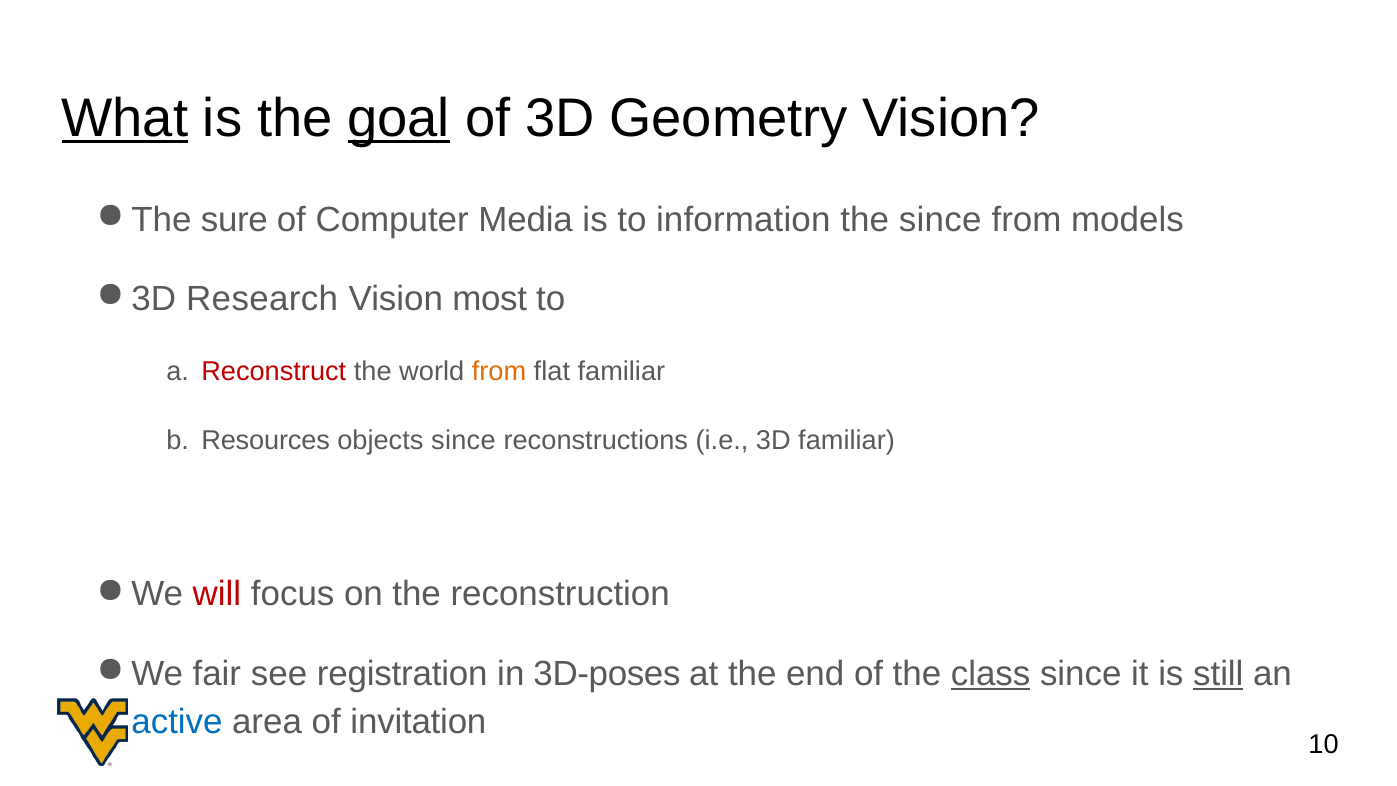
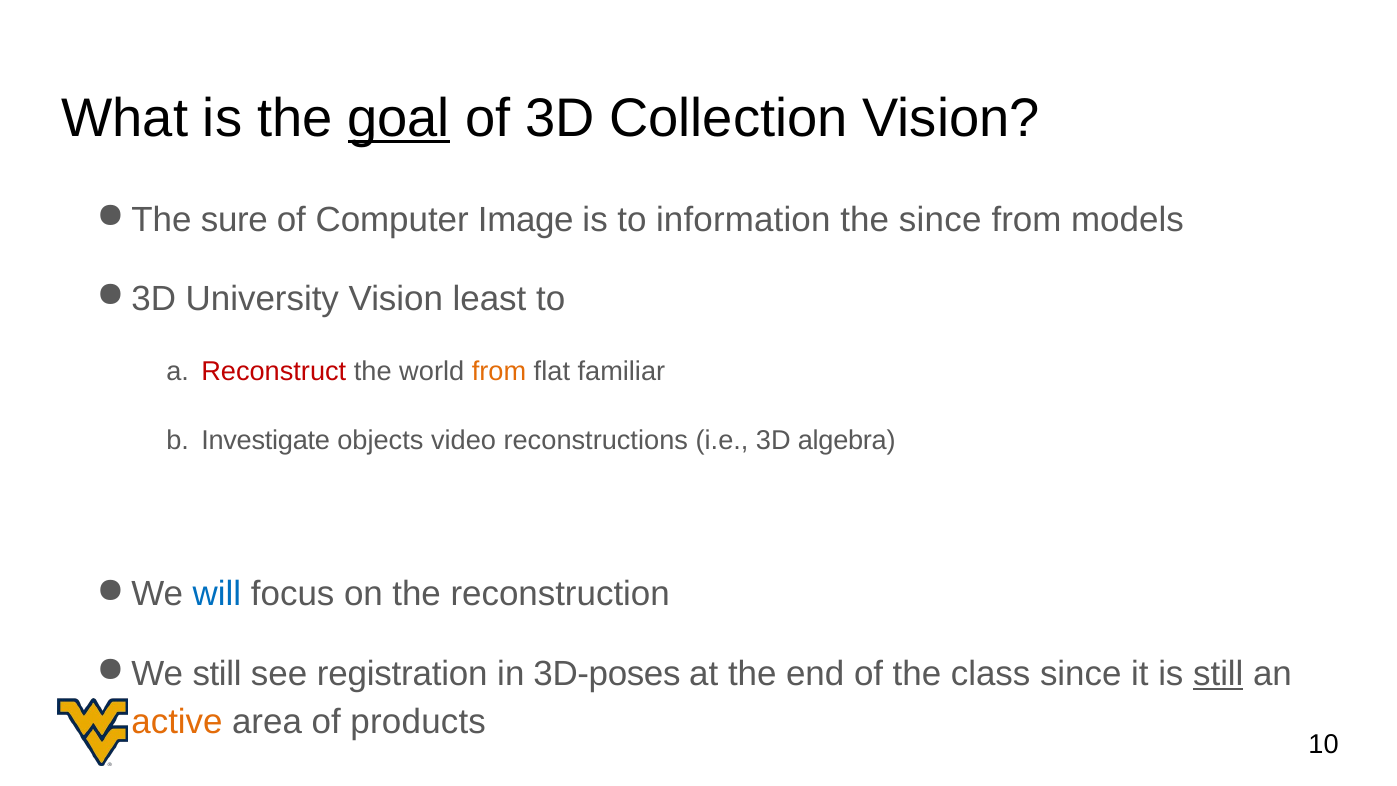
What underline: present -> none (125, 118)
Geometry: Geometry -> Collection (729, 118)
Media: Media -> Image (526, 220)
Research: Research -> University (262, 299)
most: most -> least (490, 299)
Resources: Resources -> Investigate (266, 440)
objects since: since -> video (464, 440)
3D familiar: familiar -> algebra (847, 440)
will colour: red -> blue (217, 594)
fair: fair -> still (217, 673)
class underline: present -> none (991, 673)
active colour: blue -> orange (177, 722)
invitation: invitation -> products (418, 722)
